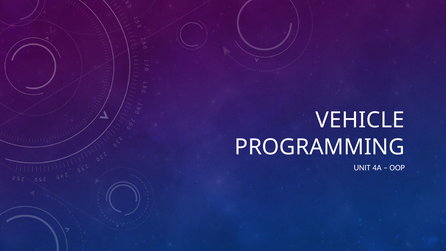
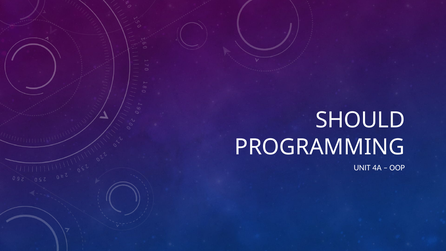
VEHICLE: VEHICLE -> SHOULD (360, 120)
